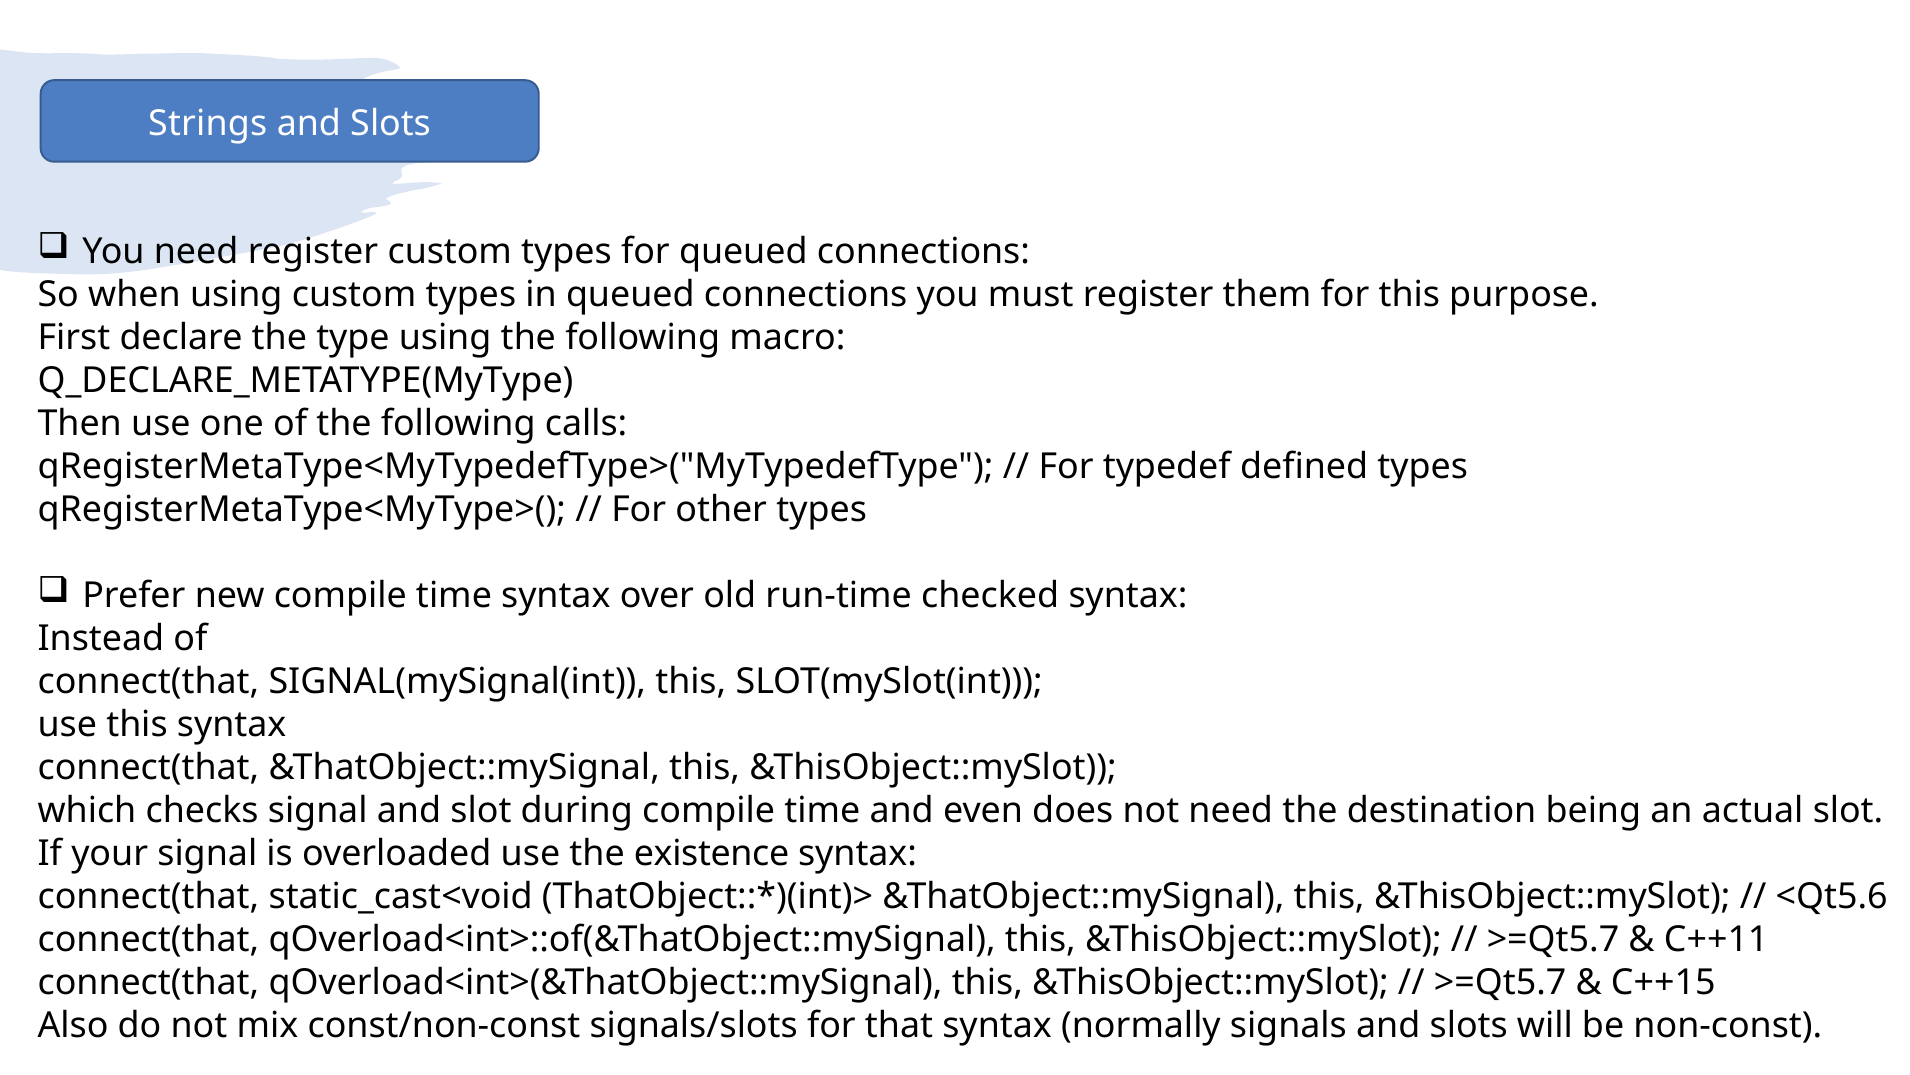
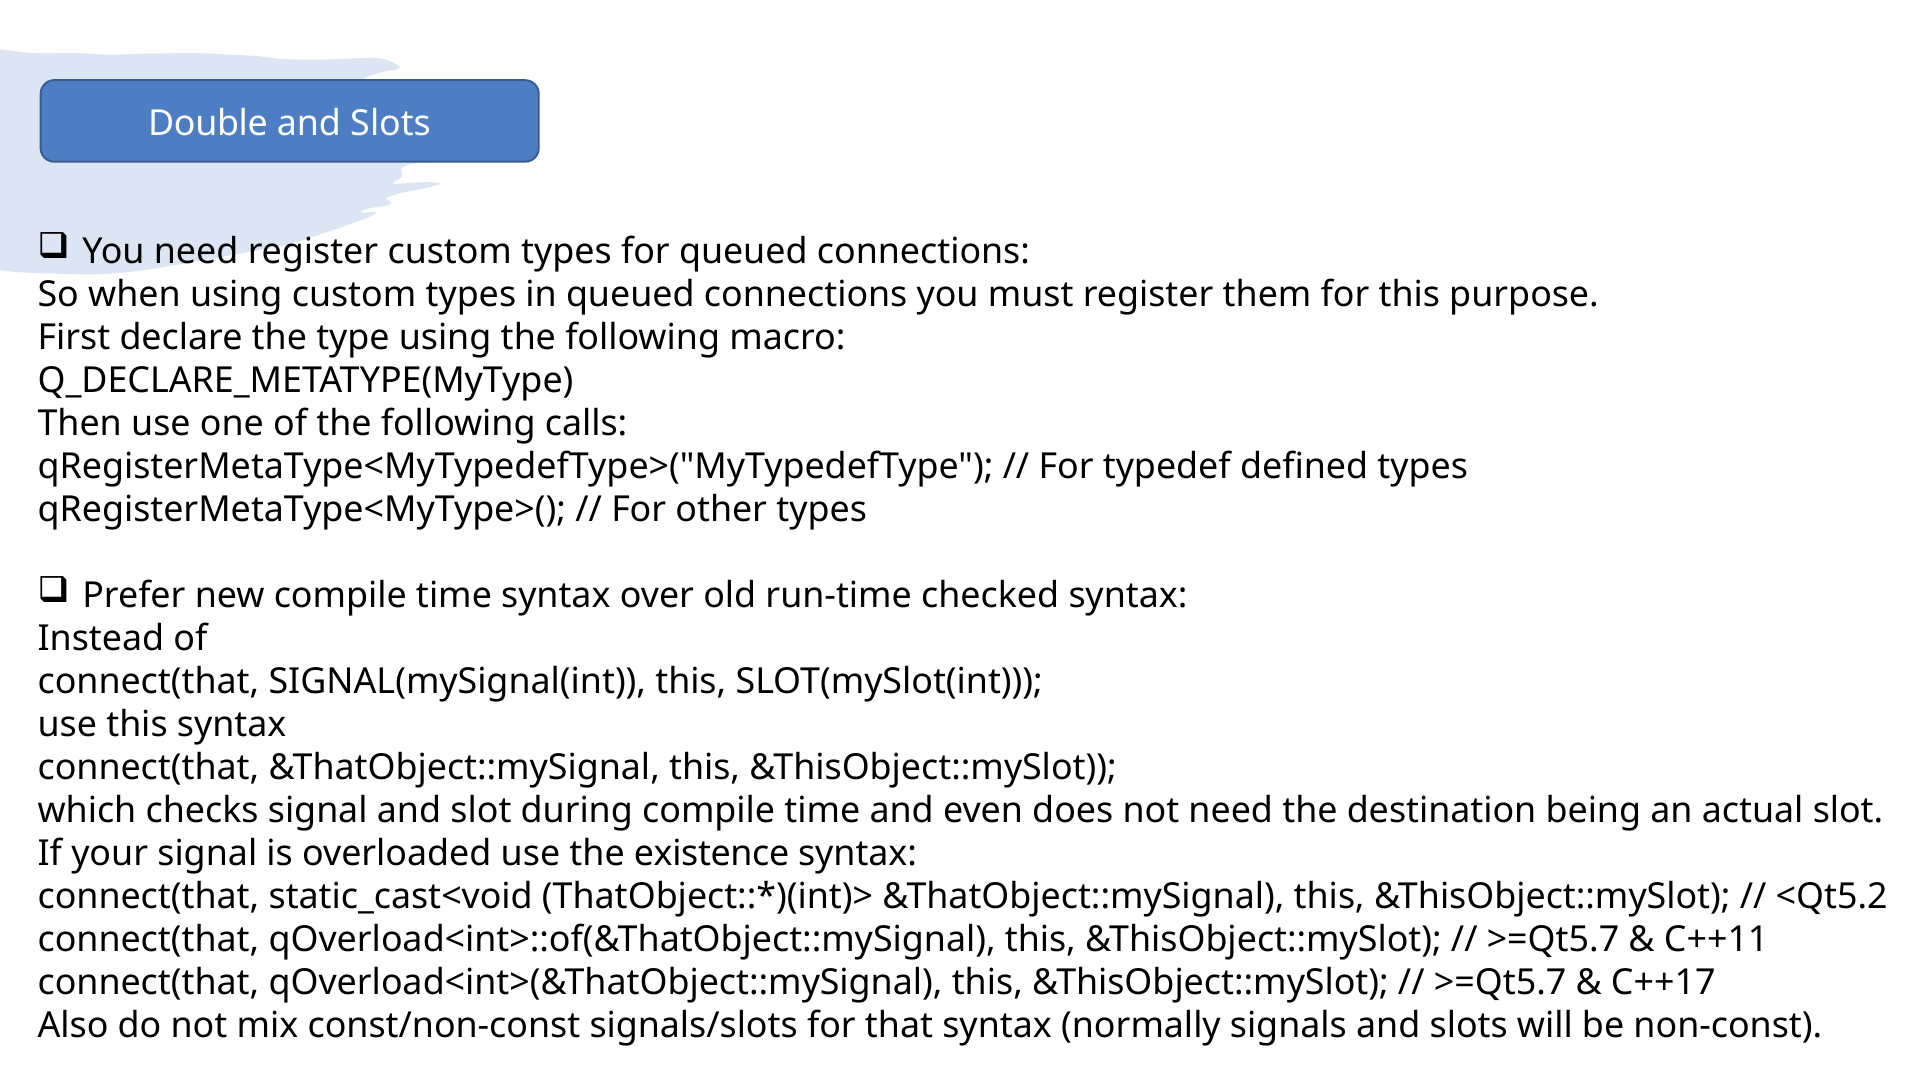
Strings: Strings -> Double (208, 123)
<Qt5.6: <Qt5.6 -> <Qt5.2 (1832, 897)
C++15: C++15 -> C++17 (1663, 983)
